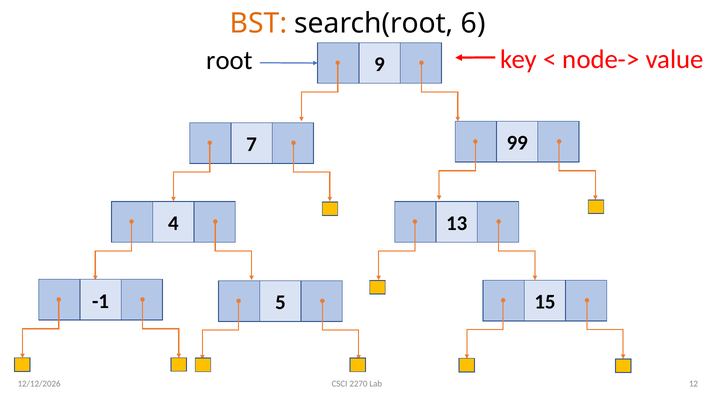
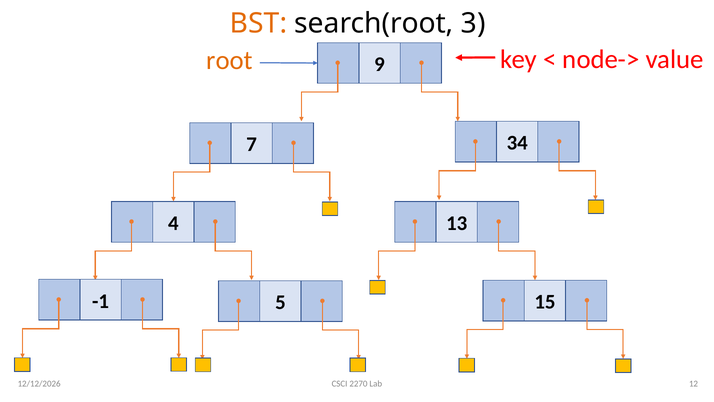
6: 6 -> 3 (473, 23)
root colour: black -> orange (229, 60)
99: 99 -> 34 (517, 143)
